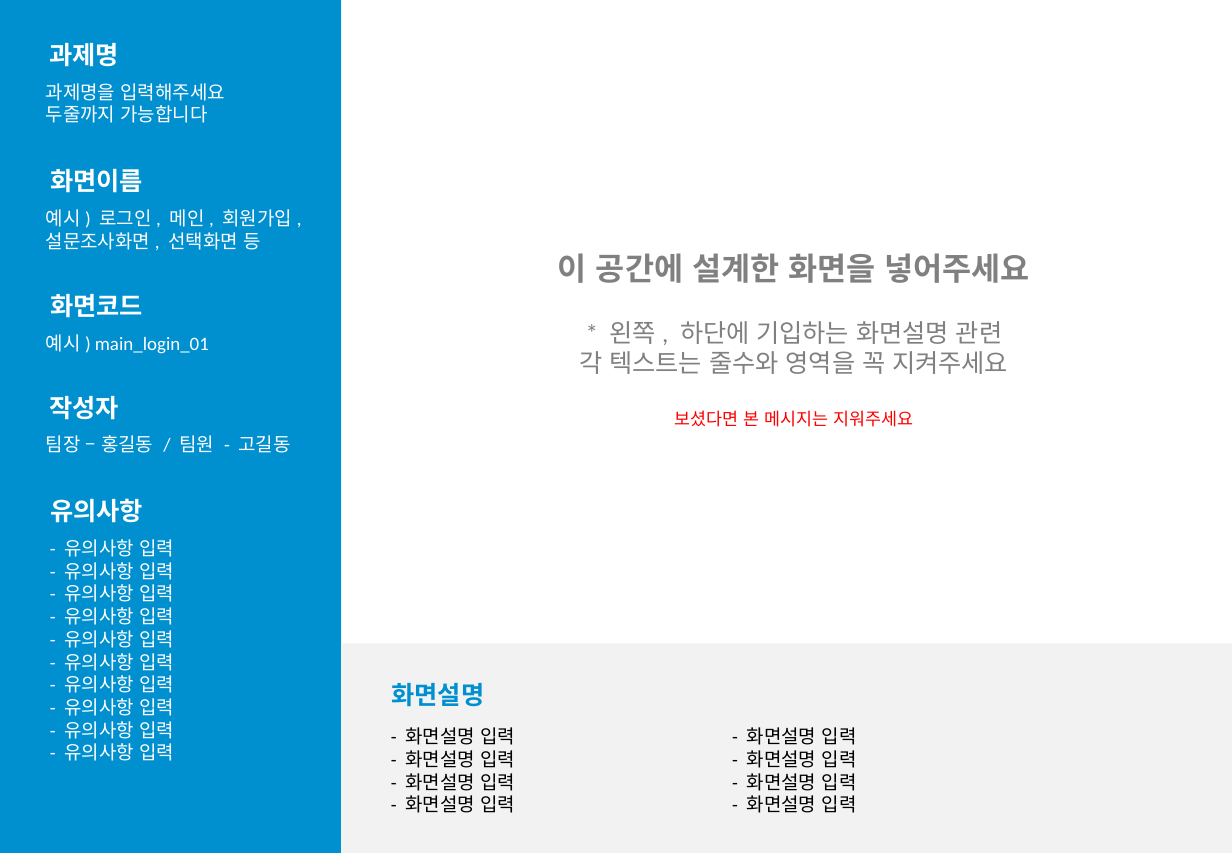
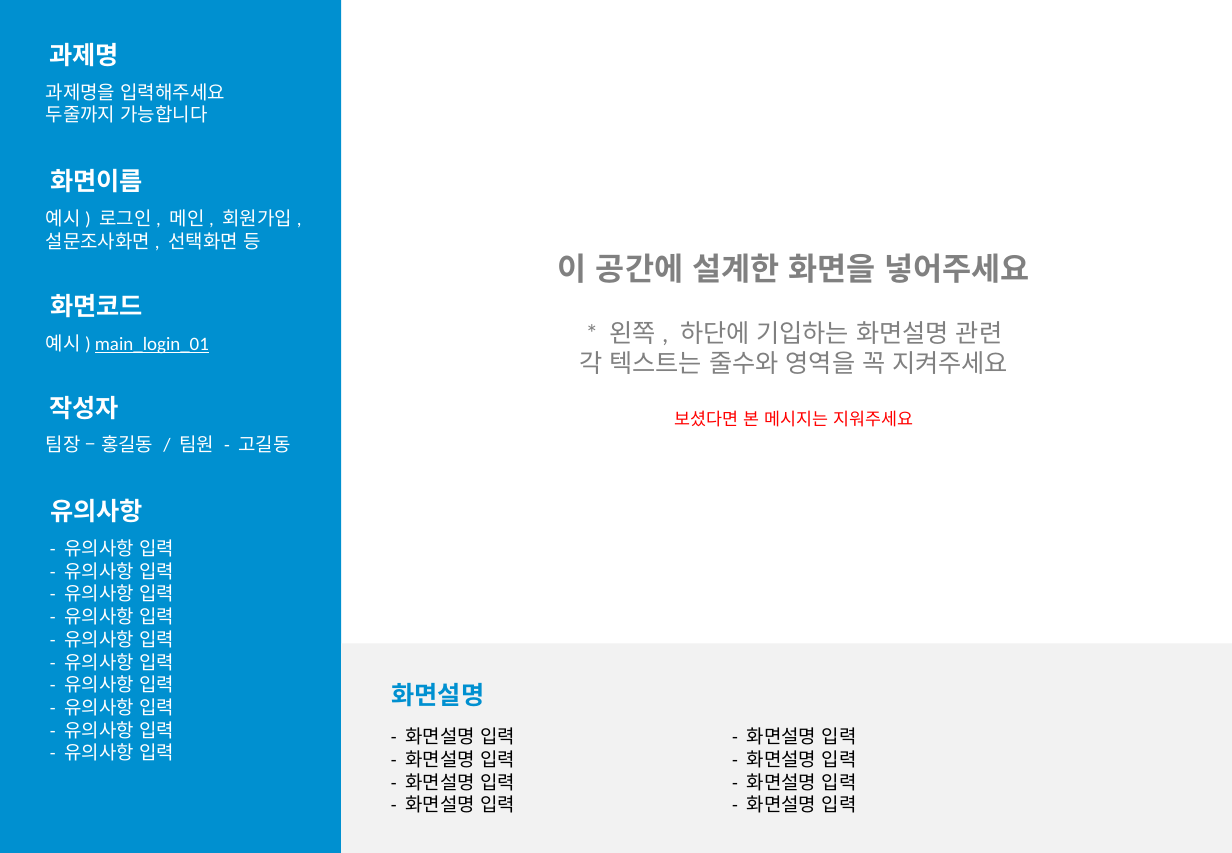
main_login_01 underline: none -> present (152, 344)
